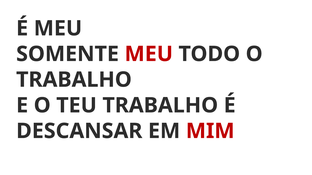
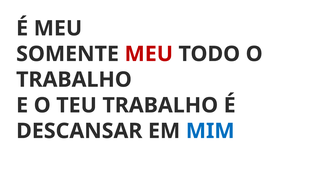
MIM colour: red -> blue (210, 131)
